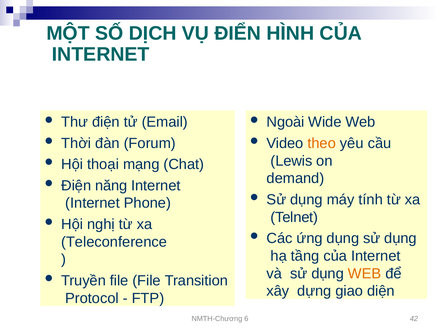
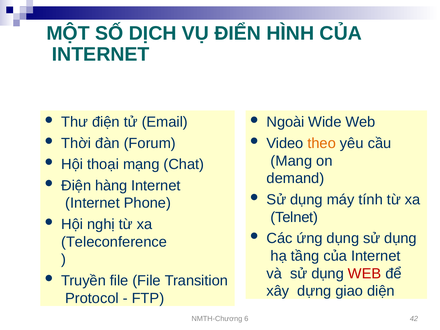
Lewis: Lewis -> Mang (291, 161)
năng: năng -> hàng (111, 186)
WEB colour: orange -> red (365, 274)
